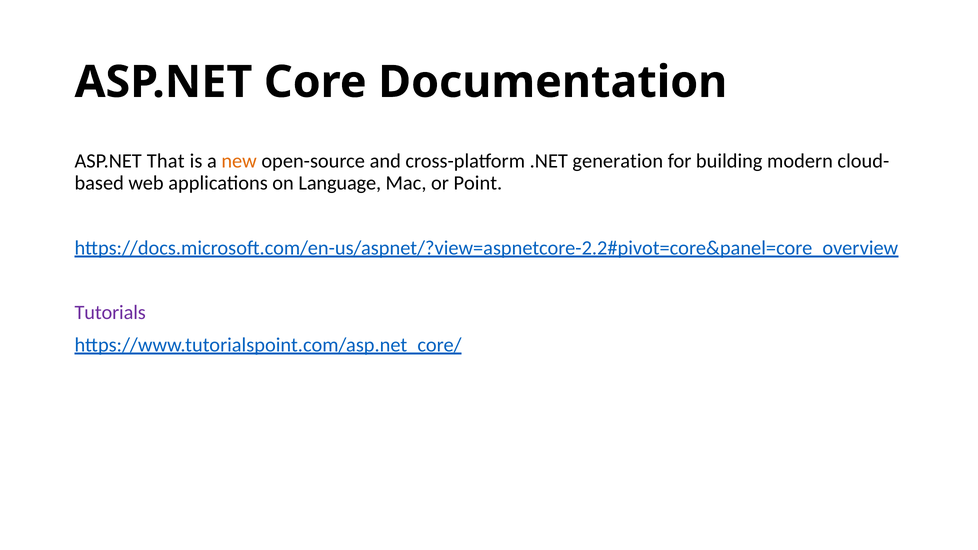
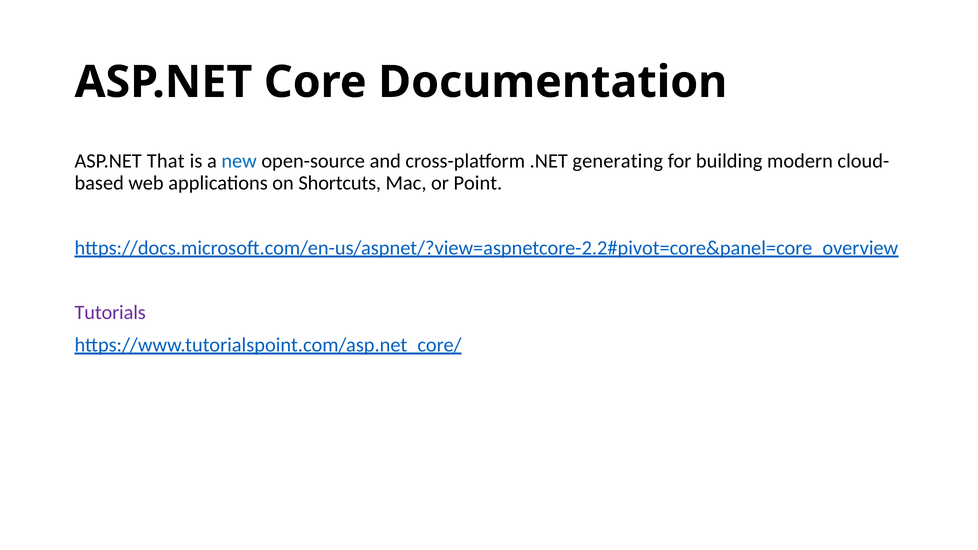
new colour: orange -> blue (239, 161)
generation: generation -> generating (618, 161)
Language: Language -> Shortcuts (340, 183)
